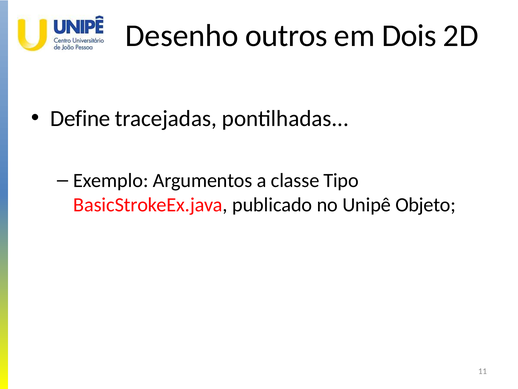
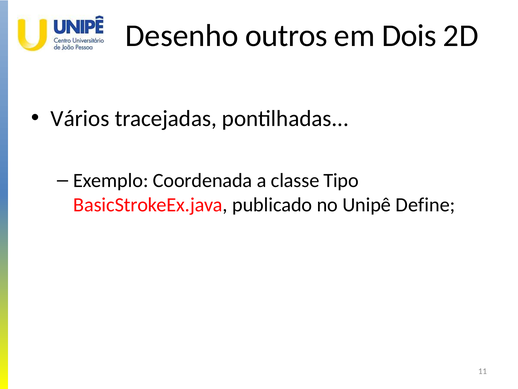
Define: Define -> Vários (80, 118)
Argumentos: Argumentos -> Coordenada (203, 180)
Objeto: Objeto -> Define (425, 205)
